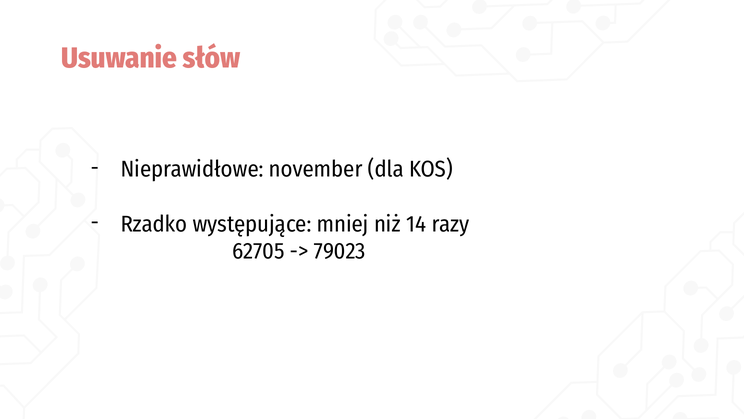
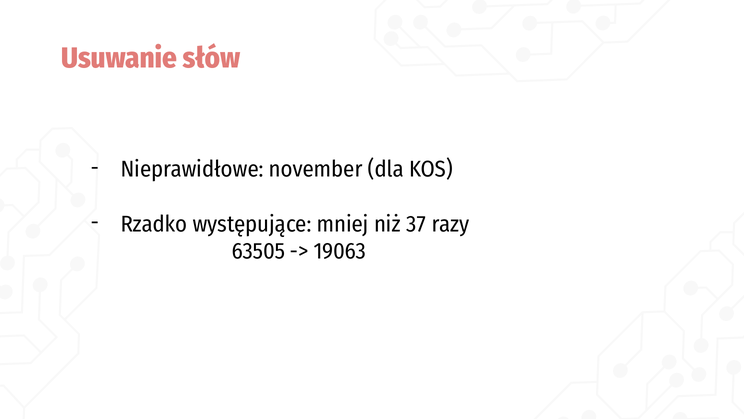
14: 14 -> 37 (416, 224)
62705: 62705 -> 63505 (259, 251)
79023: 79023 -> 19063 (340, 251)
